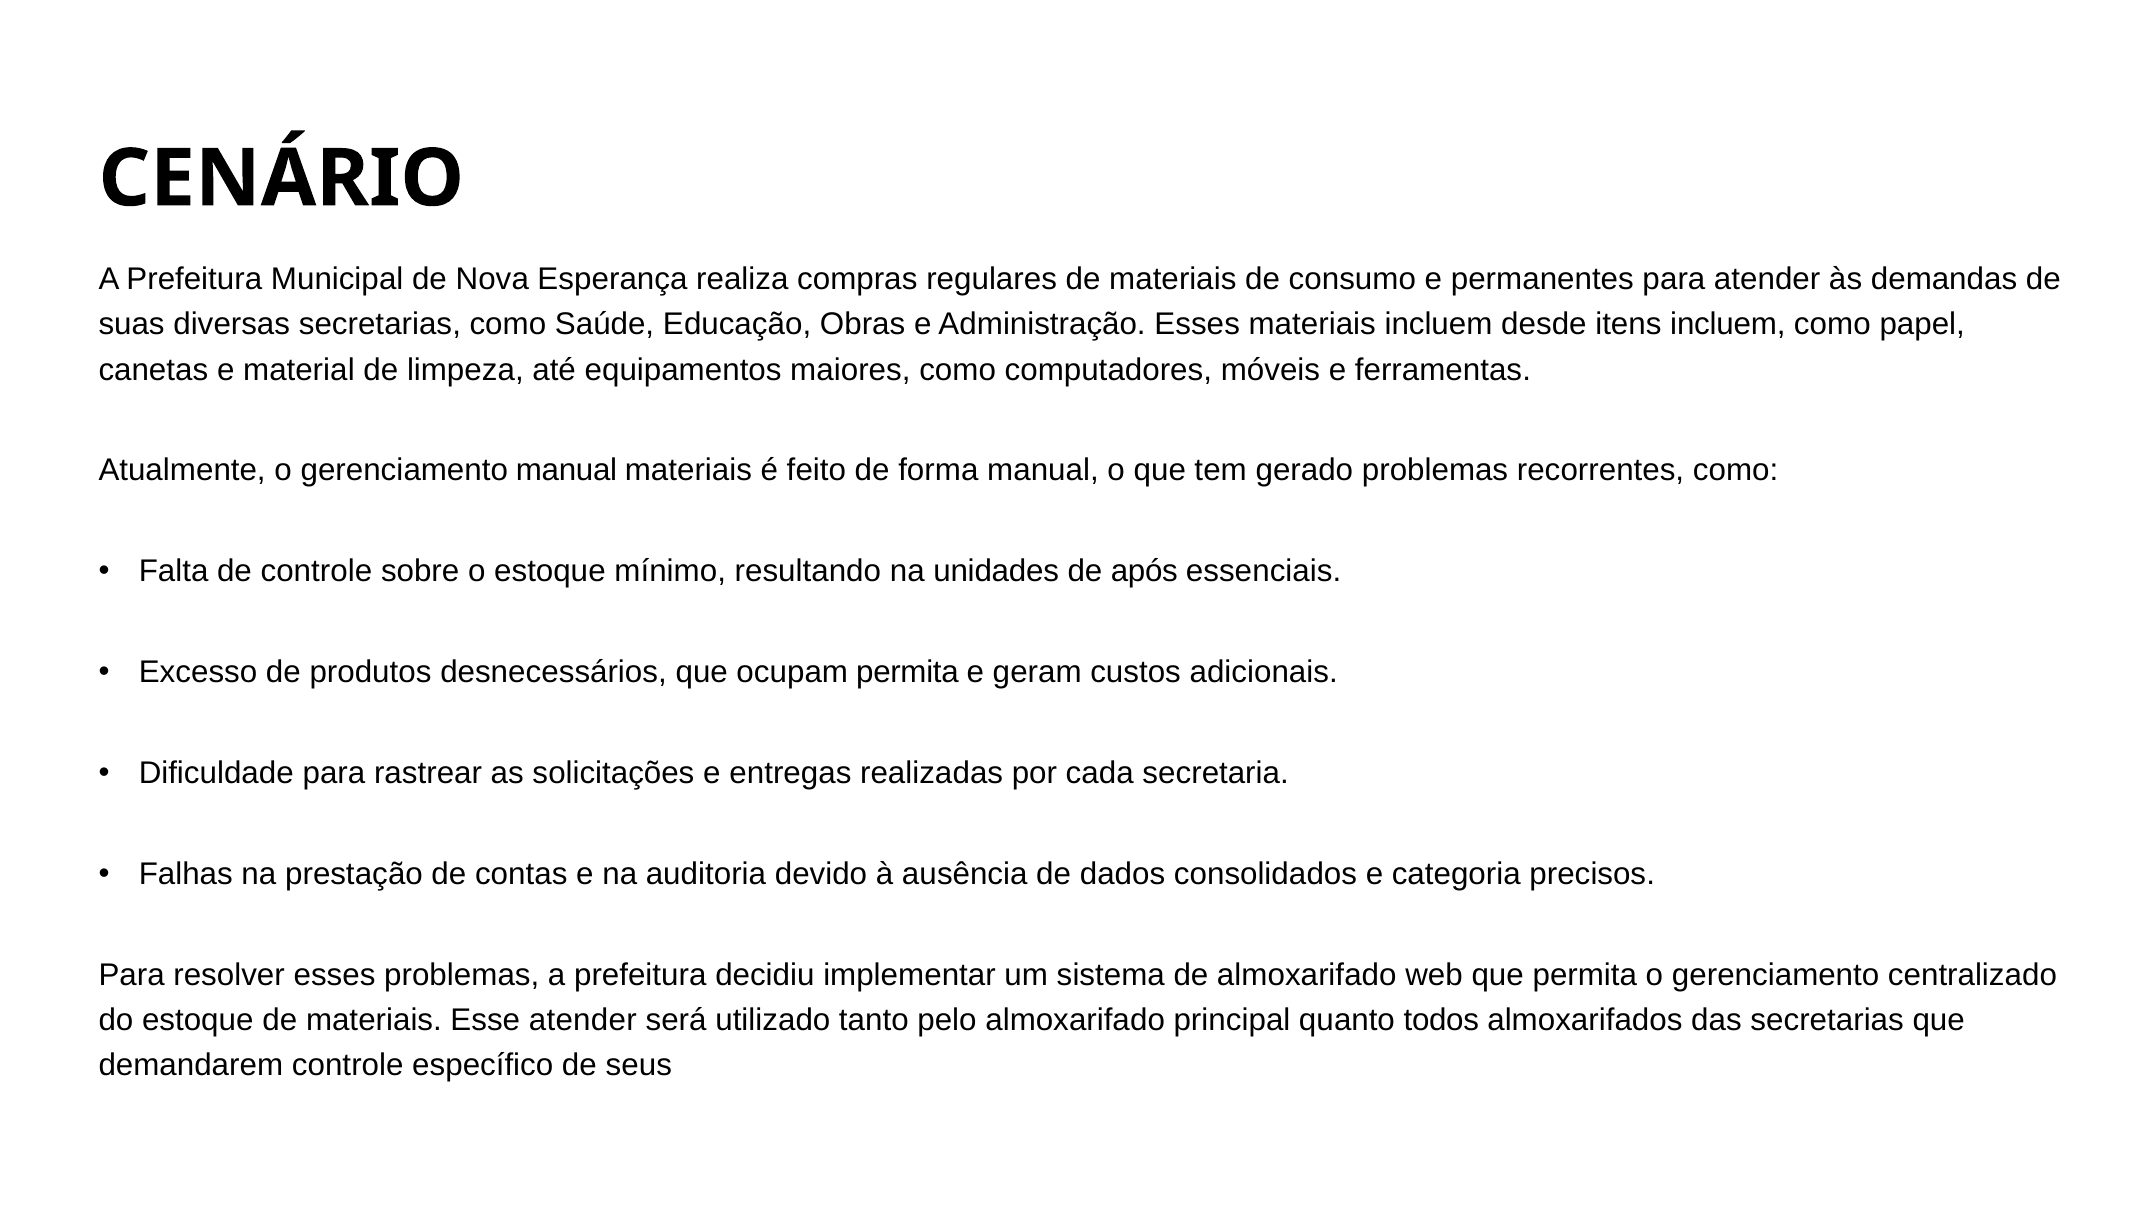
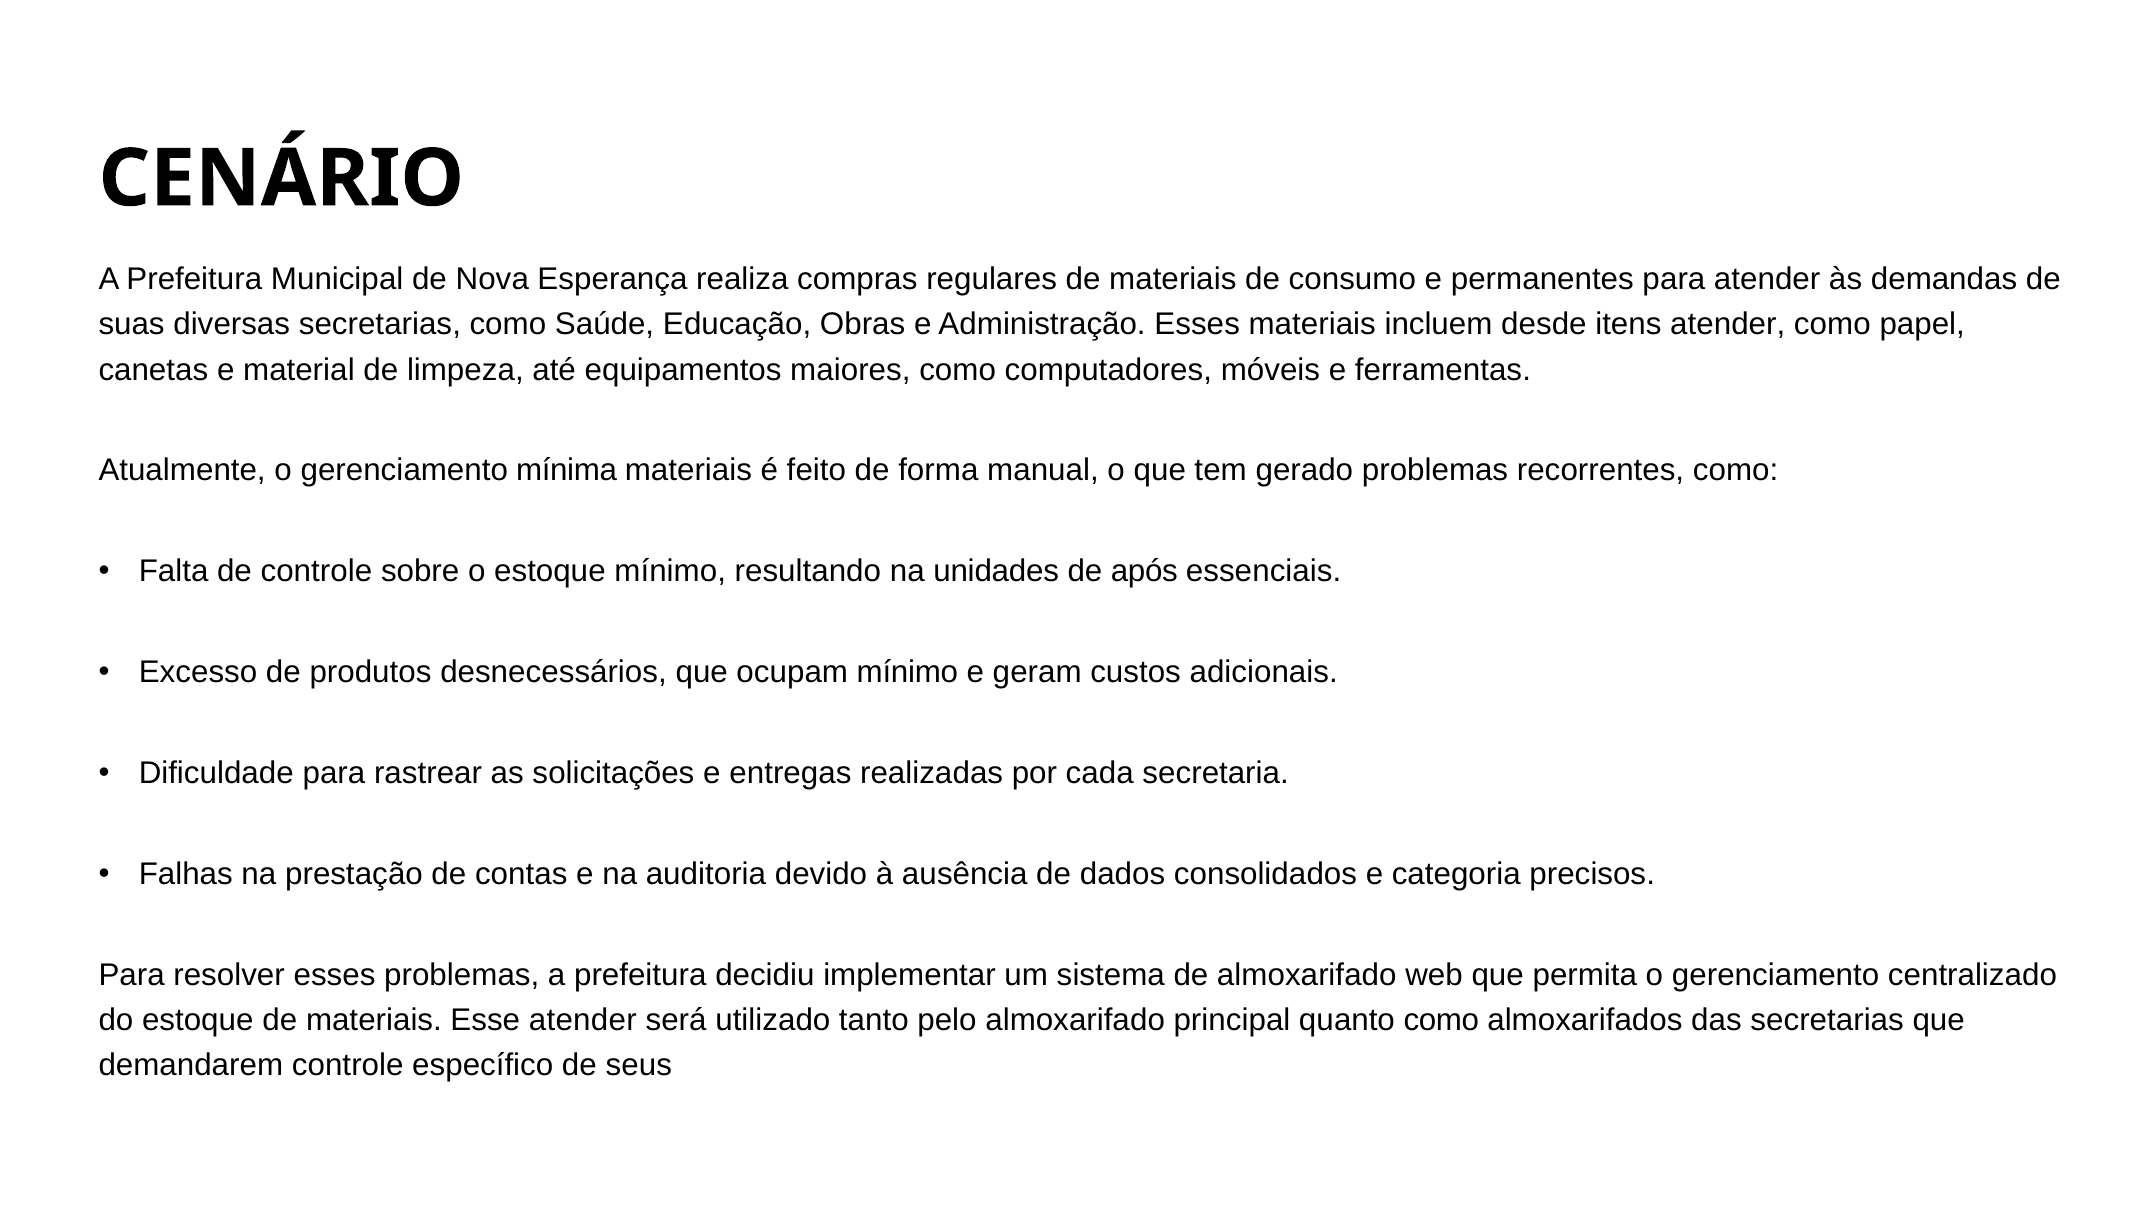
itens incluem: incluem -> atender (1728, 325)
gerenciamento manual: manual -> mínima (567, 471)
ocupam permita: permita -> mínimo (907, 673)
quanto todos: todos -> como (1441, 1021)
